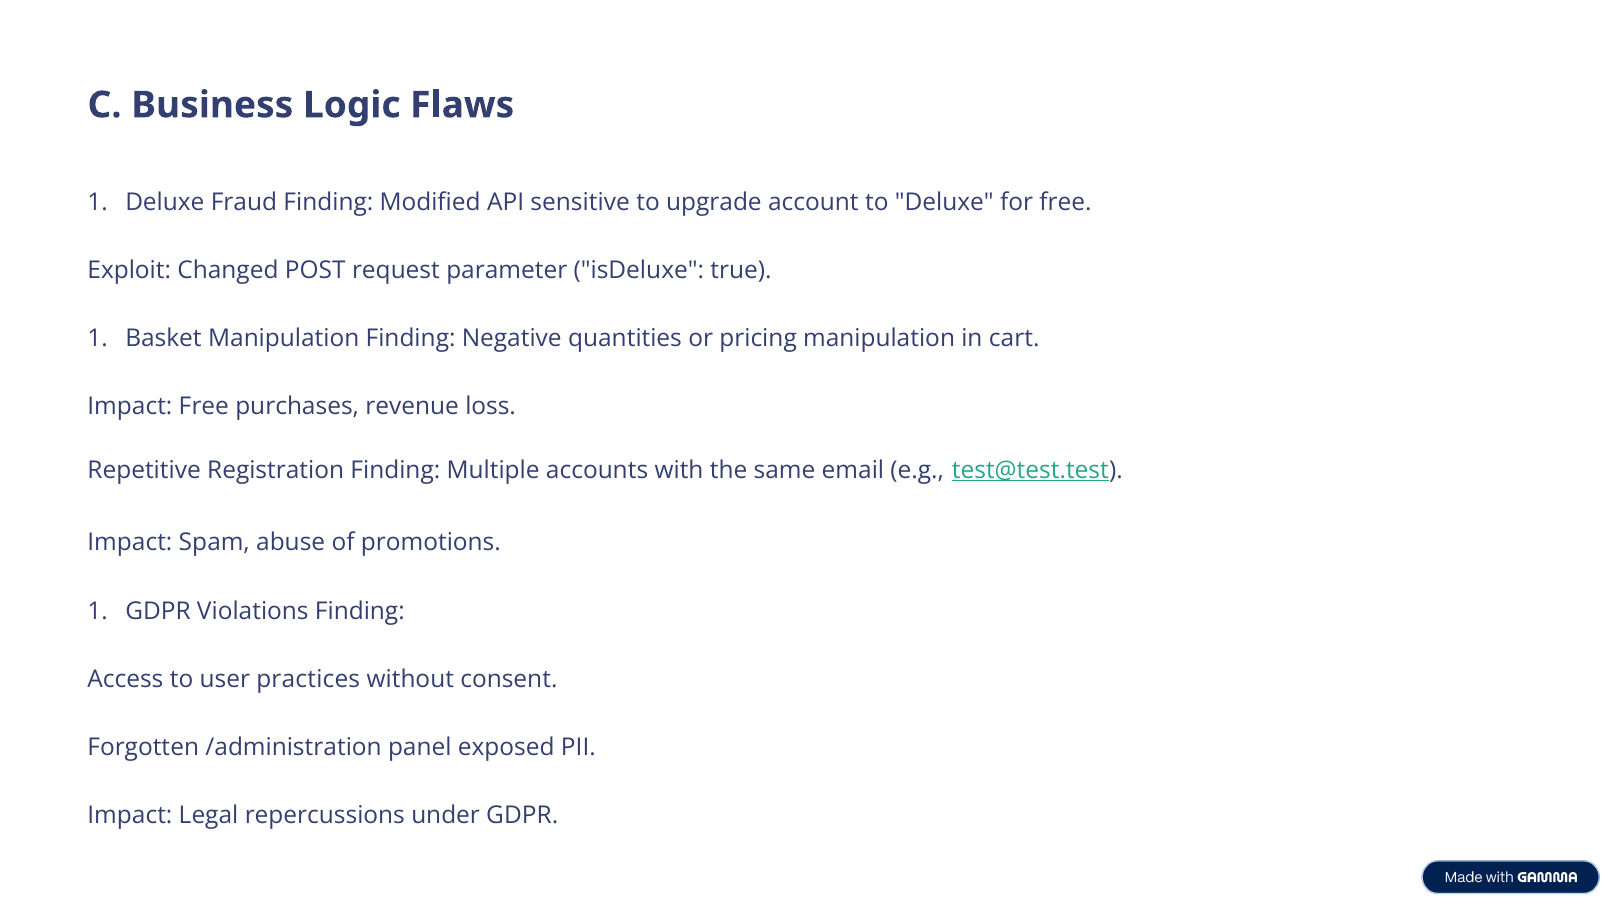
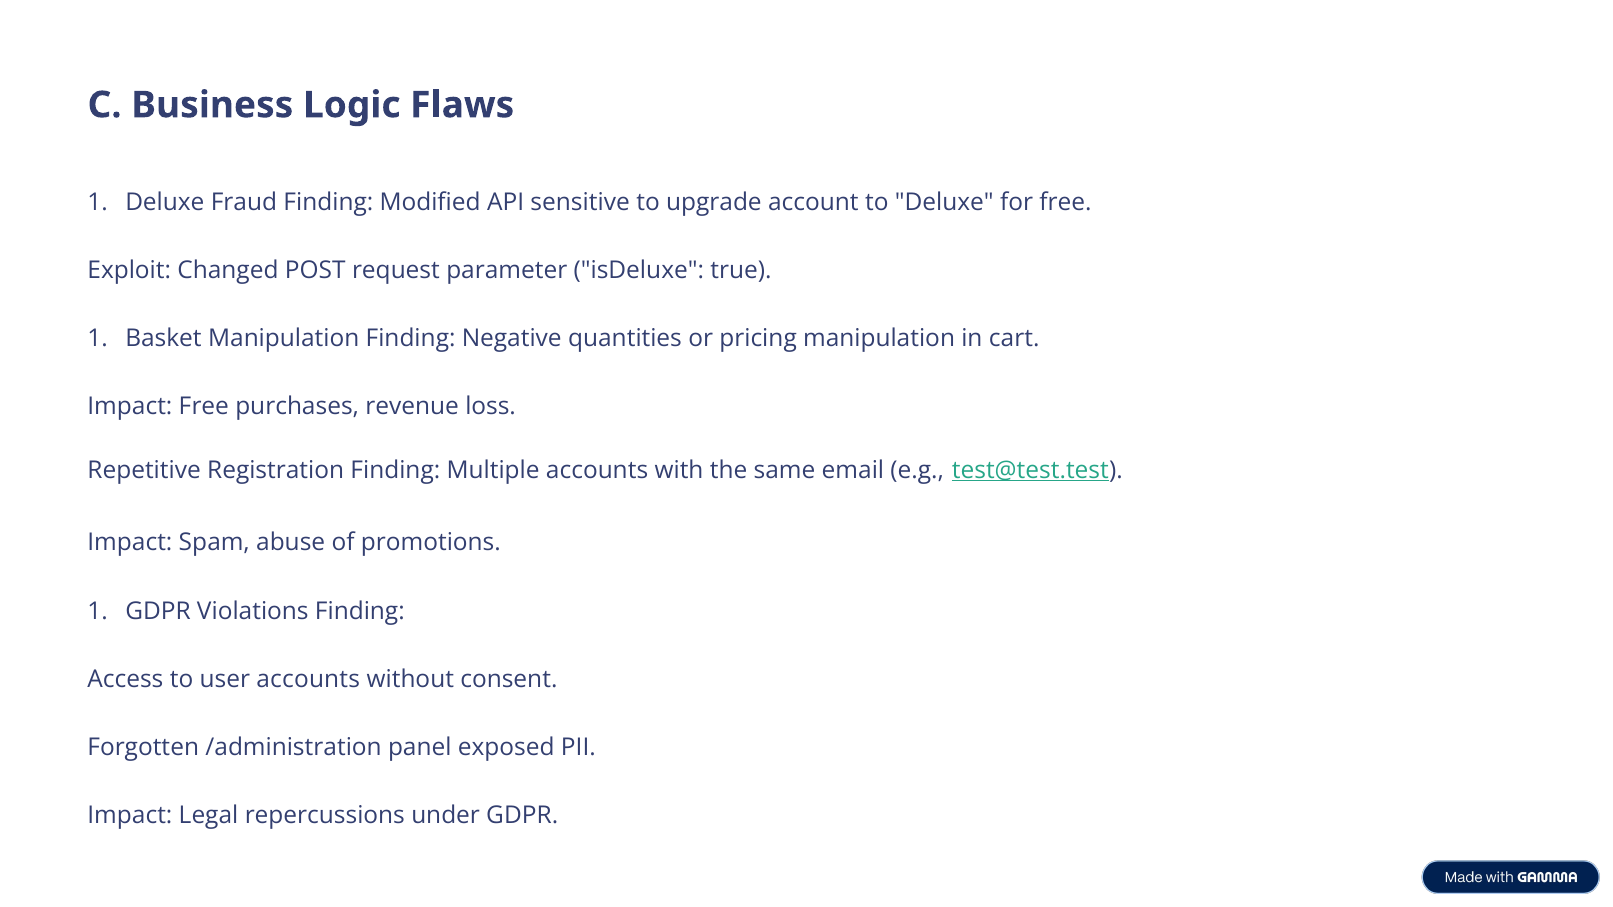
user practices: practices -> accounts (308, 679)
